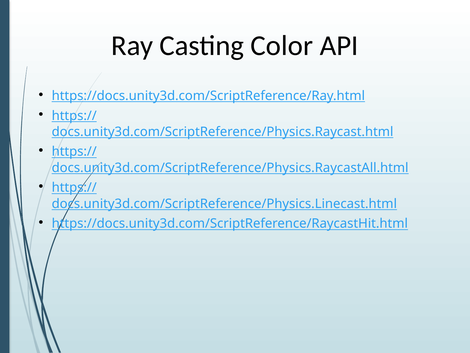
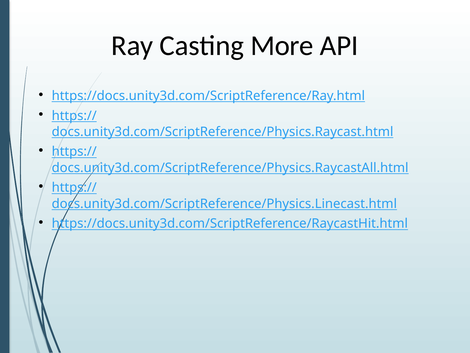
Color: Color -> More (282, 45)
